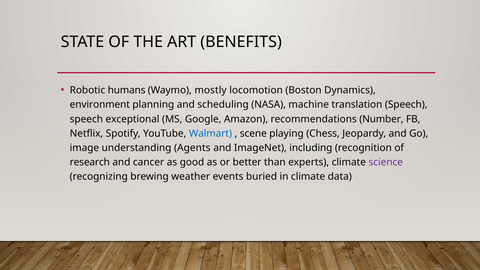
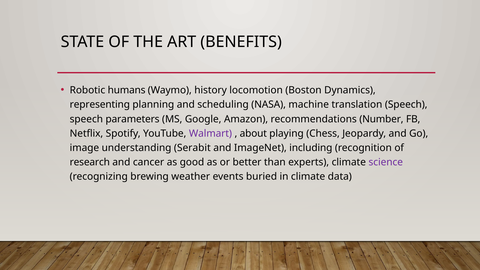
mostly: mostly -> history (211, 90)
environment: environment -> representing (100, 105)
exceptional: exceptional -> parameters (133, 119)
Walmart colour: blue -> purple (210, 133)
scene: scene -> about (253, 133)
Agents: Agents -> Serabit (192, 148)
